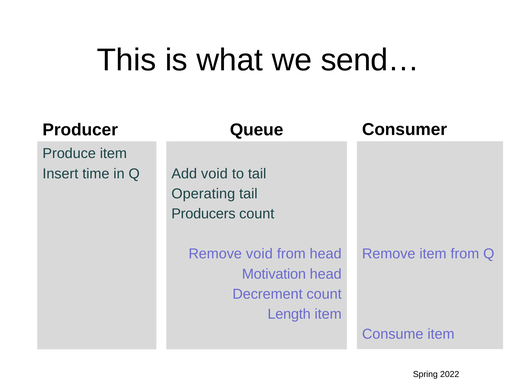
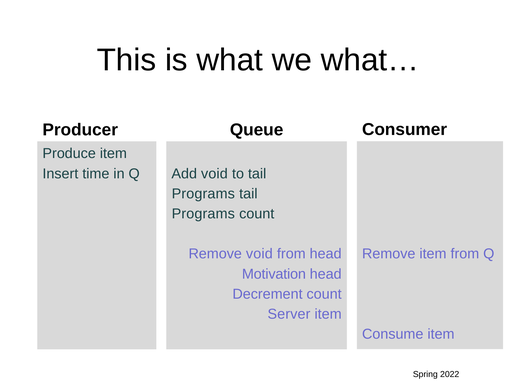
send…: send… -> what… (370, 60)
Operating: Operating -> Programs (203, 194)
Producers: Producers -> Programs (203, 214)
Length: Length -> Server (289, 314)
